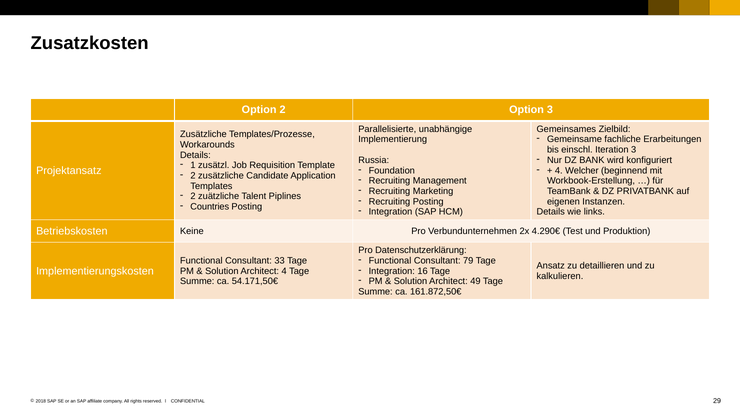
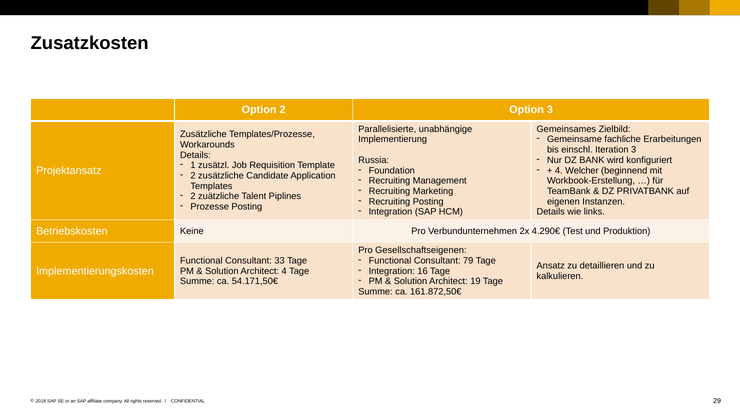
Countries: Countries -> Prozesse (210, 207)
Datenschutzerklärung: Datenschutzerklärung -> Gesellschaftseigenen (421, 250)
49: 49 -> 19 (475, 281)
